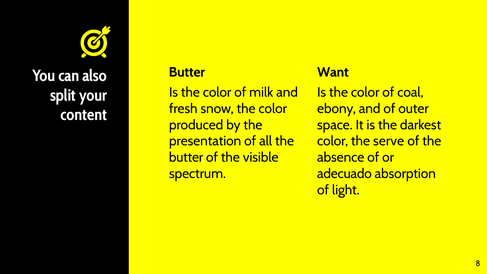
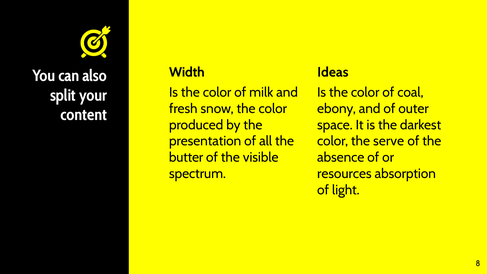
Butter: Butter -> Width (187, 72)
Want: Want -> Ideas (333, 72)
adecuado: adecuado -> resources (344, 174)
